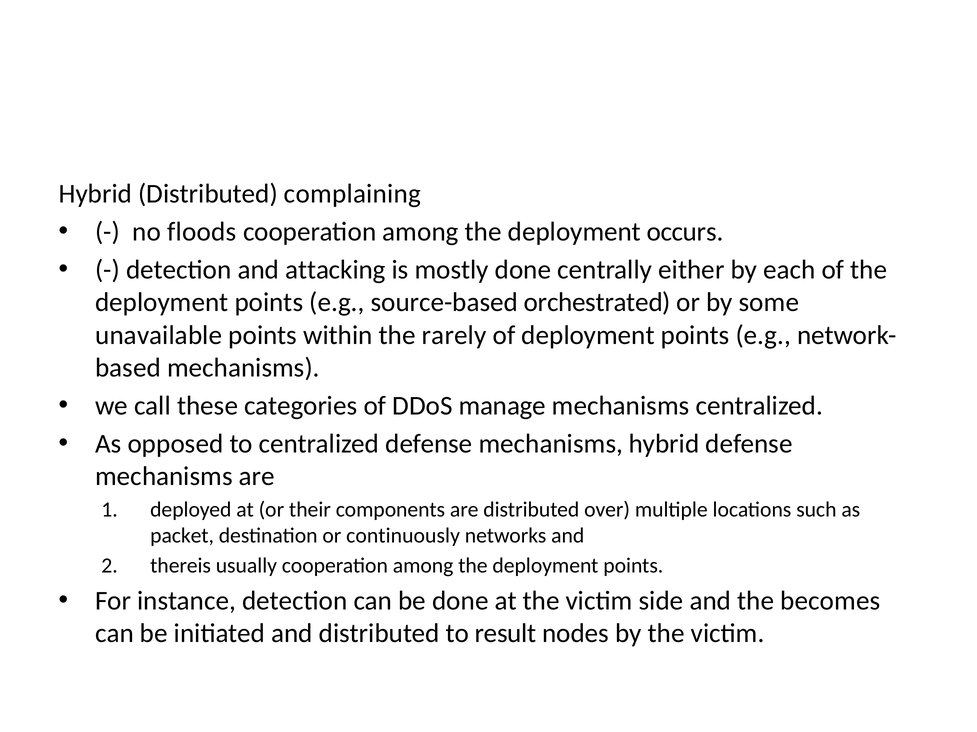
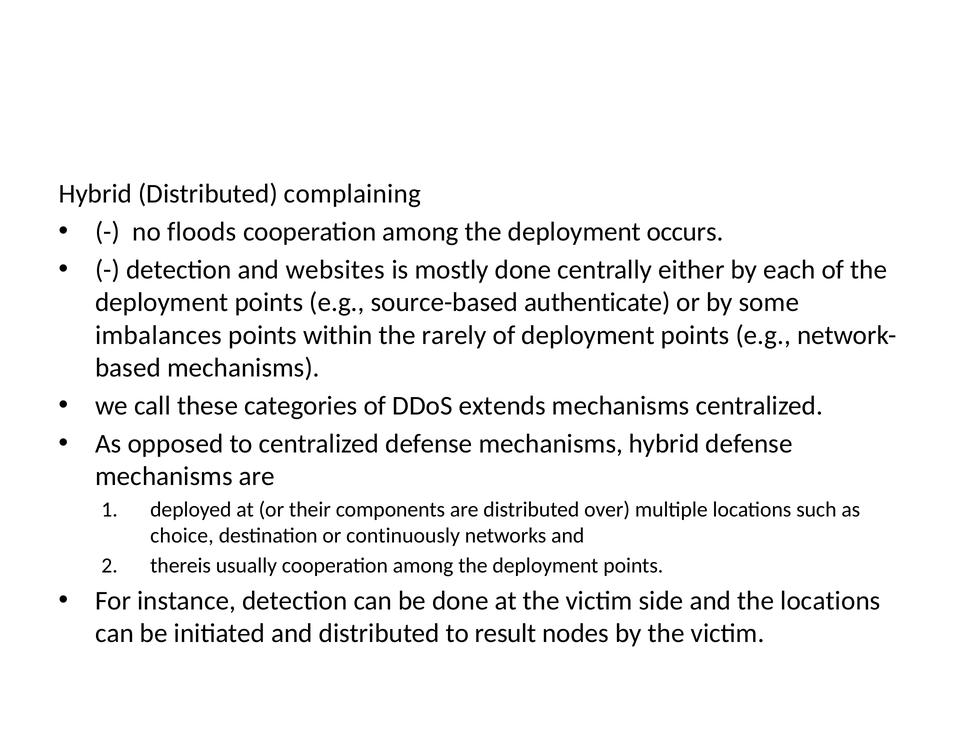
attacking: attacking -> websites (335, 270)
orchestrated: orchestrated -> authenticate (597, 303)
unavailable: unavailable -> imbalances (159, 335)
manage: manage -> extends (502, 406)
packet: packet -> choice (182, 536)
the becomes: becomes -> locations (830, 601)
